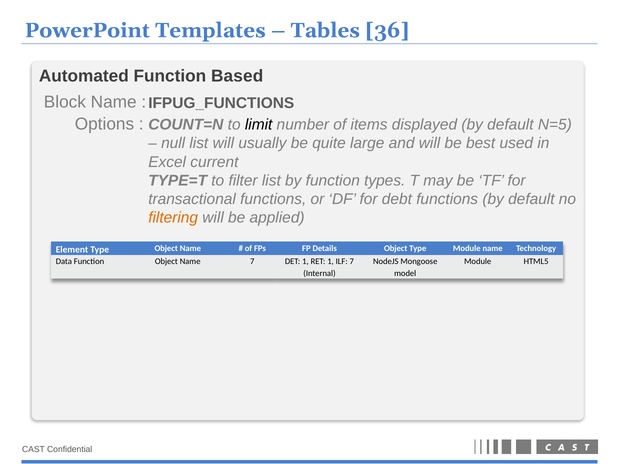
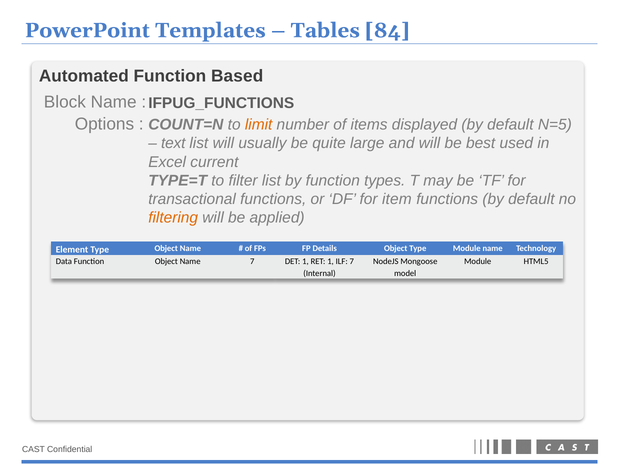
36: 36 -> 84 (387, 30)
limit colour: black -> orange (259, 125)
null: null -> text (173, 143)
debt: debt -> item (397, 199)
